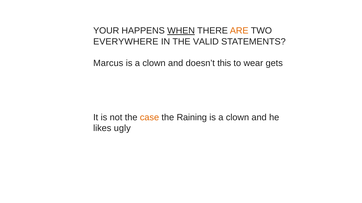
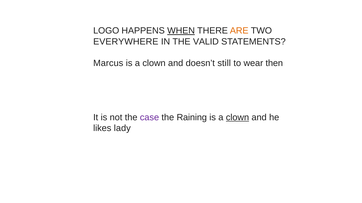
YOUR: YOUR -> LOGO (106, 31)
this: this -> still (224, 63)
gets: gets -> then (274, 63)
case colour: orange -> purple (149, 118)
clown underline: none -> present (237, 118)
ugly: ugly -> lady (122, 129)
